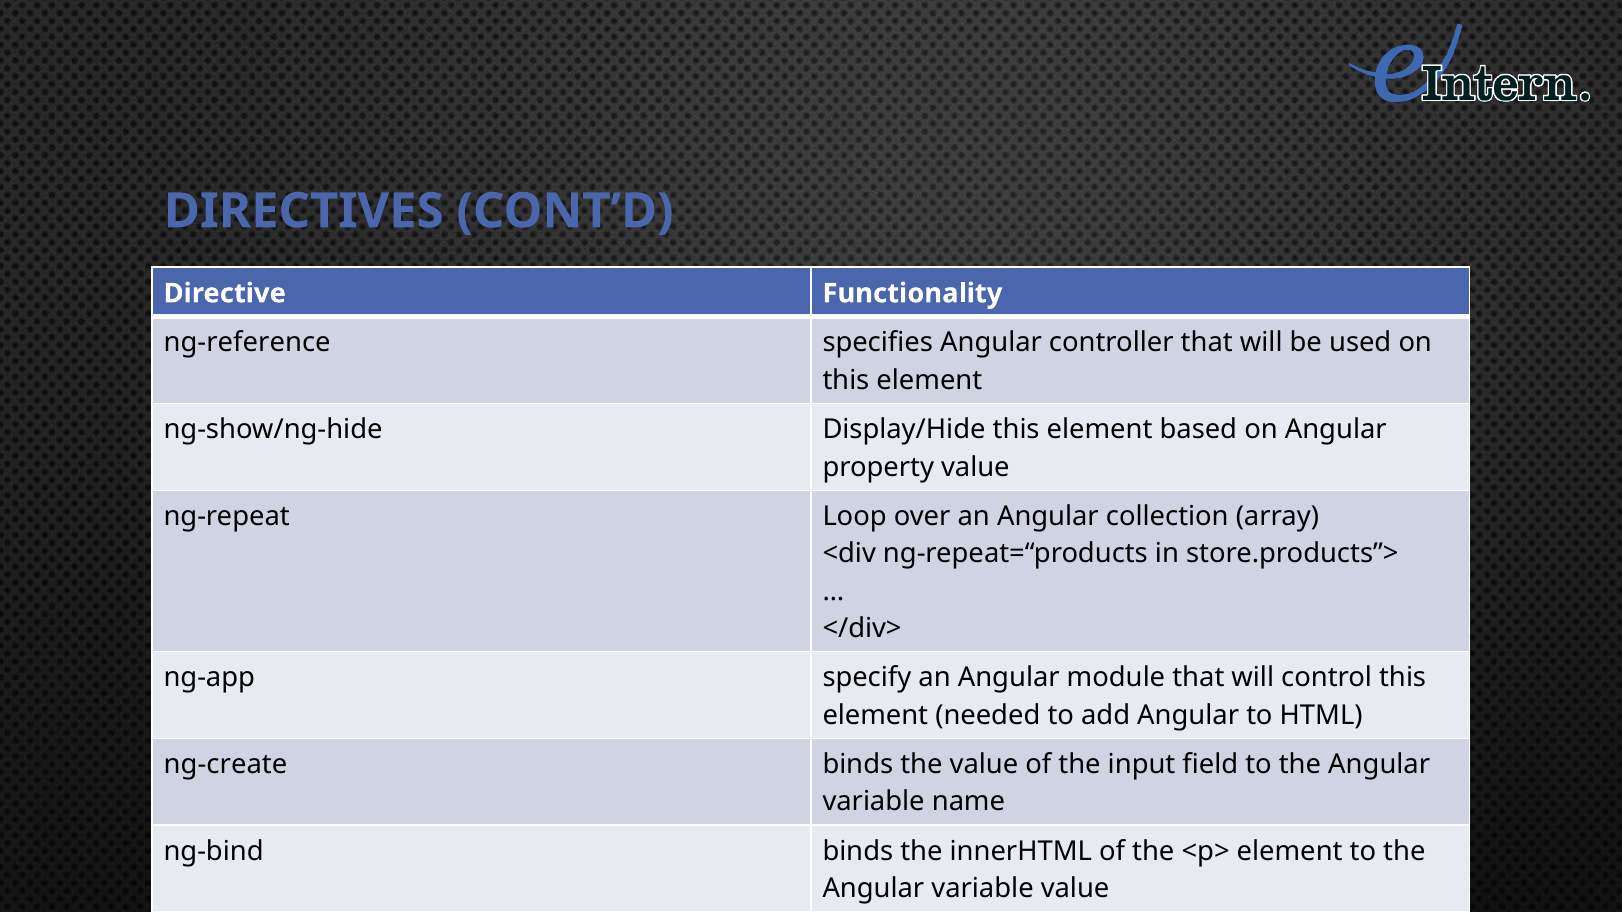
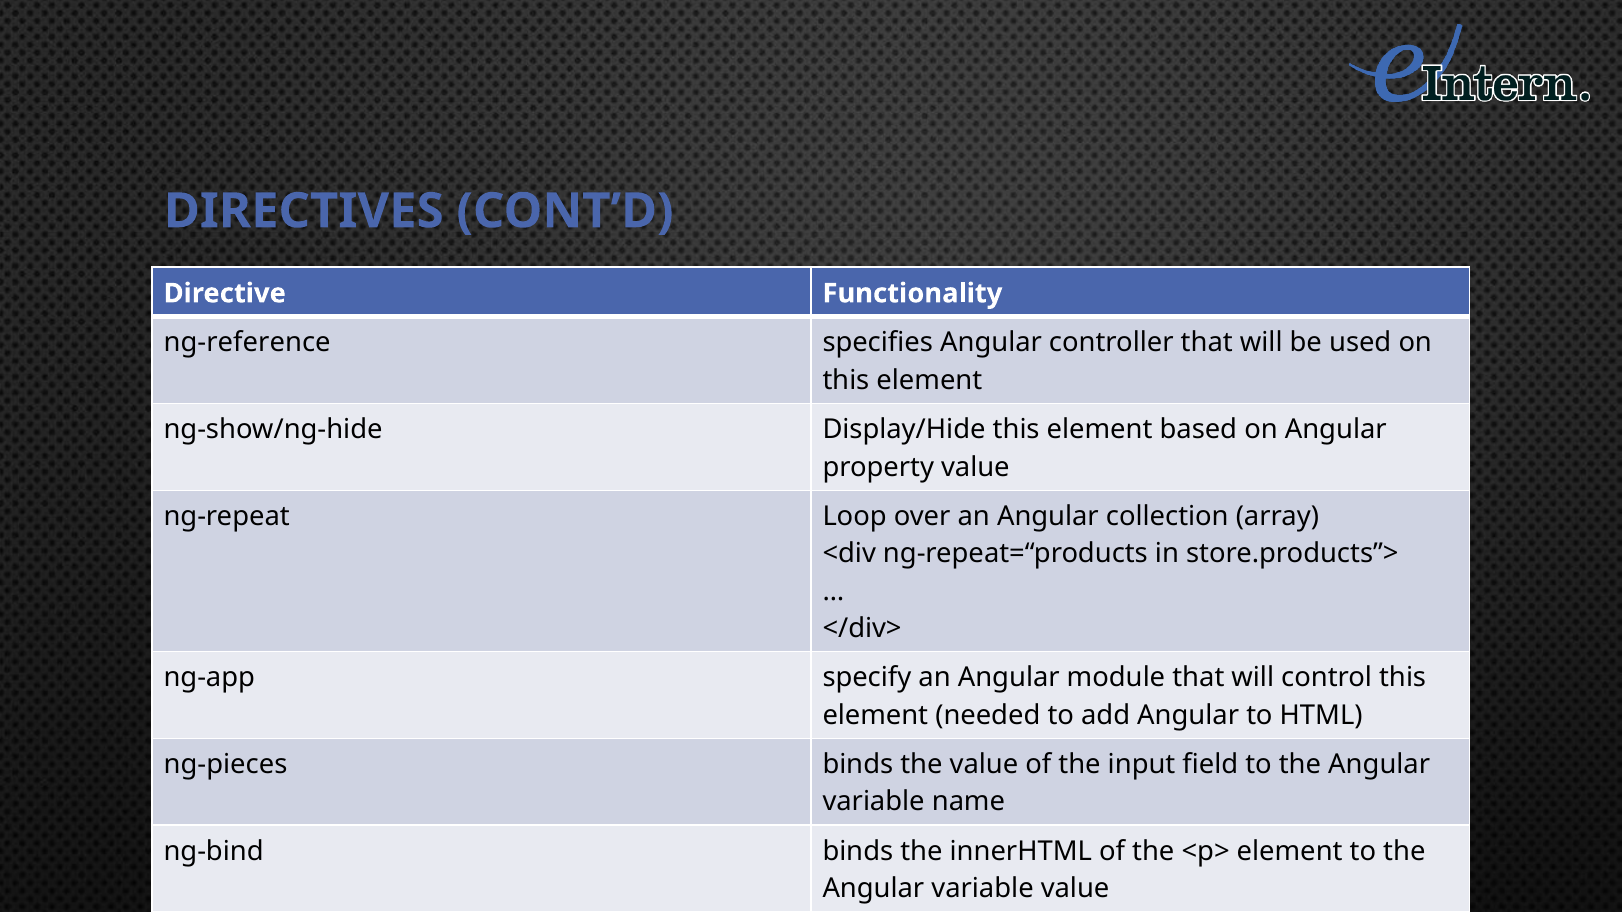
ng-create: ng-create -> ng-pieces (226, 765)
